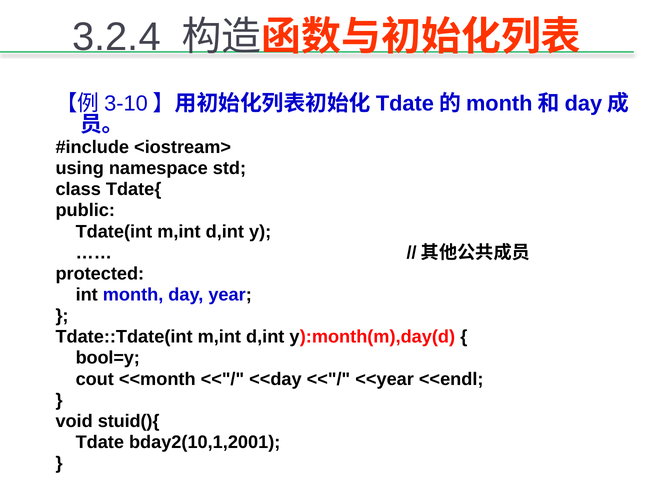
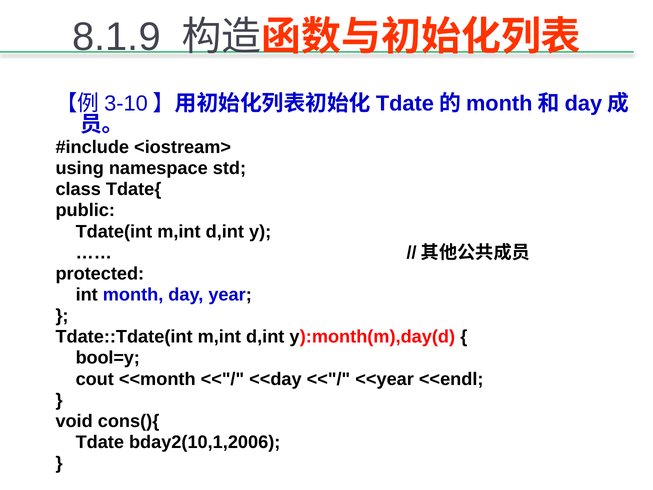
3.2.4: 3.2.4 -> 8.1.9 (116, 37)
stuid(){: stuid(){ -> cons(){ (129, 421)
bday2(10,1,2001: bday2(10,1,2001 -> bday2(10,1,2006 (205, 442)
